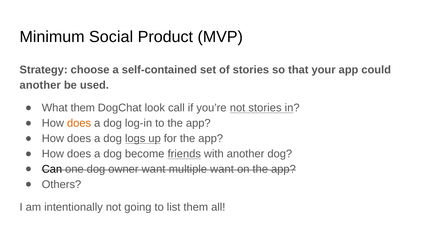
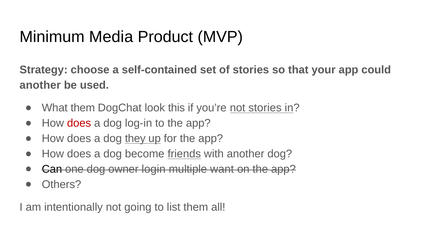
Social: Social -> Media (111, 37)
call: call -> this (176, 108)
does colour: orange -> red (79, 123)
logs: logs -> they (135, 138)
owner want: want -> login (154, 169)
